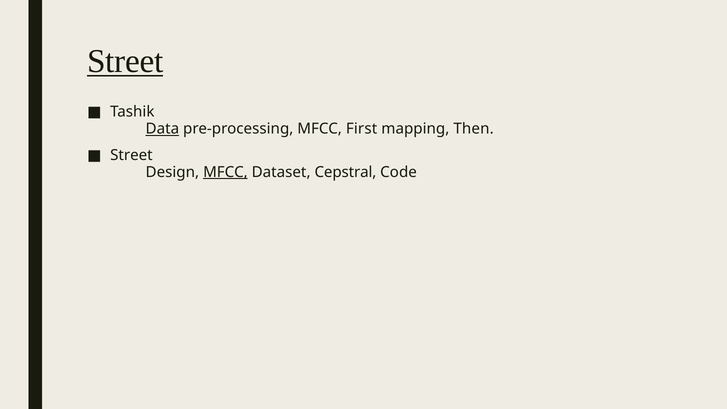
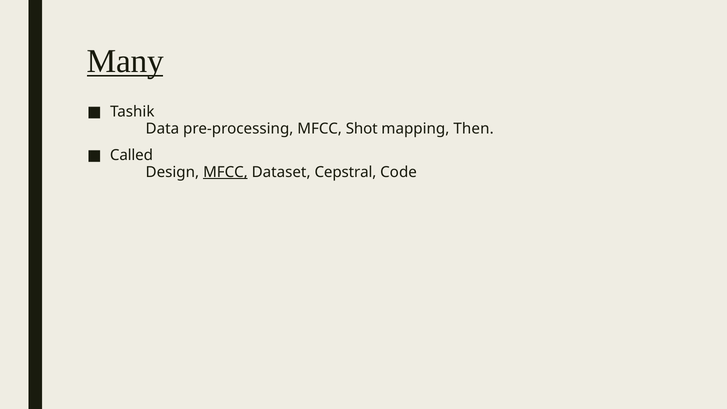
Street: Street -> Many (125, 61)
Data underline: present -> none (162, 129)
First: First -> Shot (362, 129)
Street: Street -> Called (131, 155)
